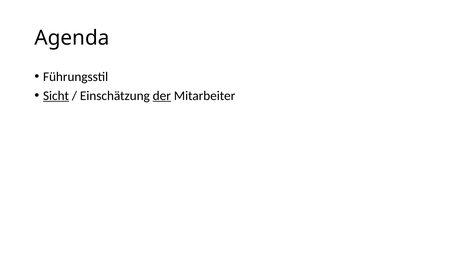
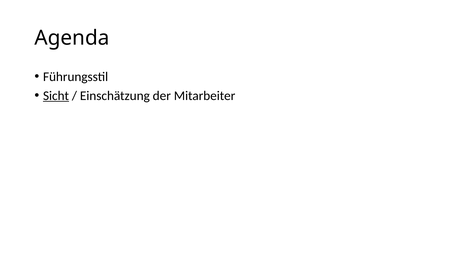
der underline: present -> none (162, 96)
